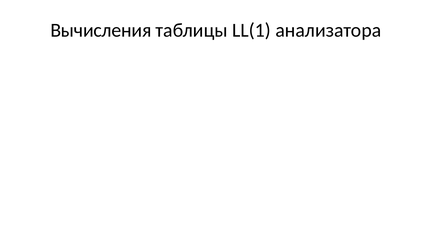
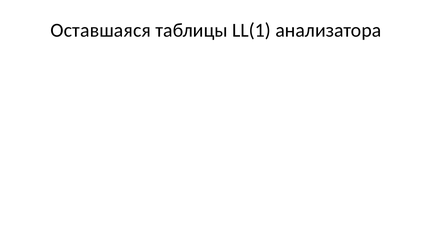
Вычисления: Вычисления -> Оставшаяся (101, 30)
